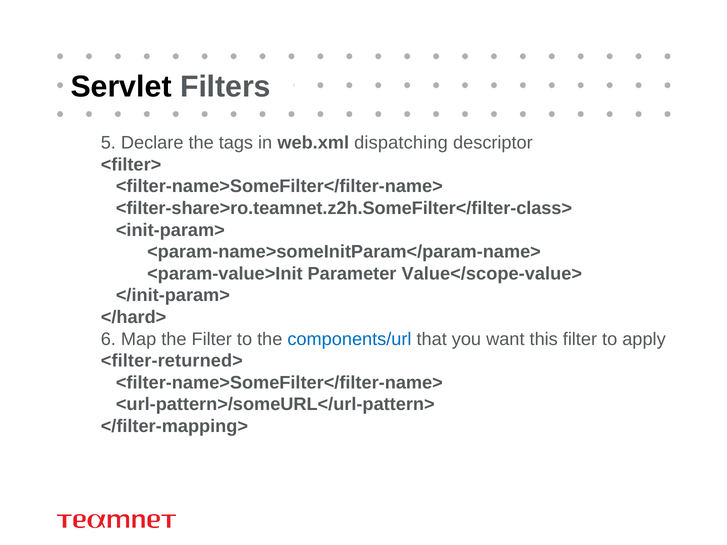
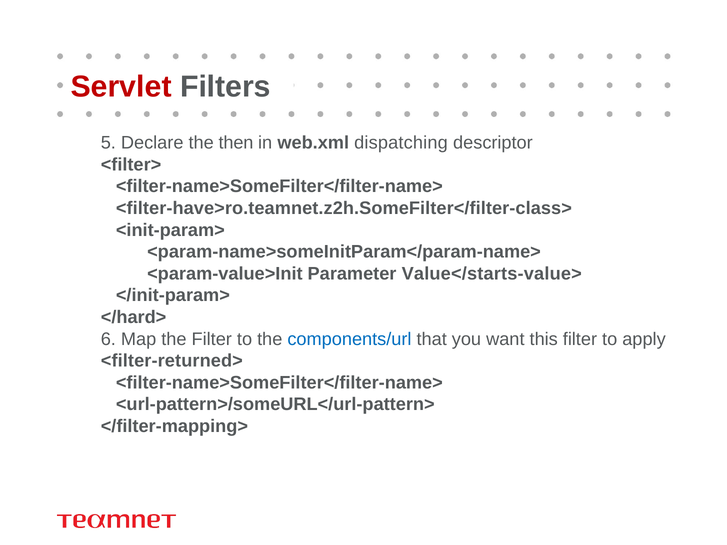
Servlet colour: black -> red (121, 87)
tags: tags -> then (236, 143)
<filter-share>ro.teamnet.z2h.SomeFilter</filter-class>: <filter-share>ro.teamnet.z2h.SomeFilter</filter-class> -> <filter-have>ro.teamnet.z2h.SomeFilter</filter-class> (344, 208)
Value</scope-value>: Value</scope-value> -> Value</starts-value> (492, 274)
